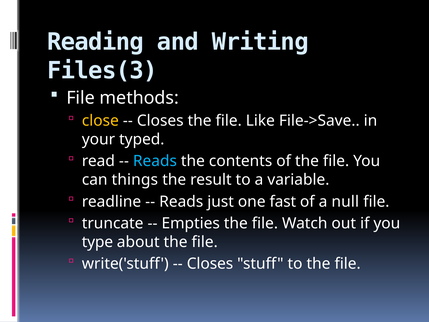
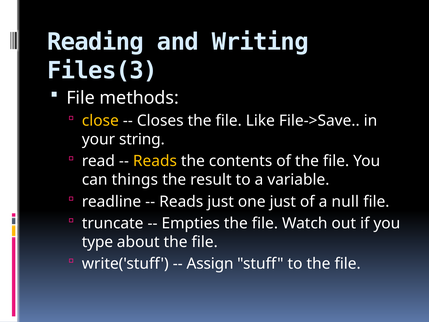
typed: typed -> string (142, 139)
Reads colour: light blue -> yellow (155, 161)
one fast: fast -> just (283, 201)
Closes: Closes -> Assign (210, 264)
